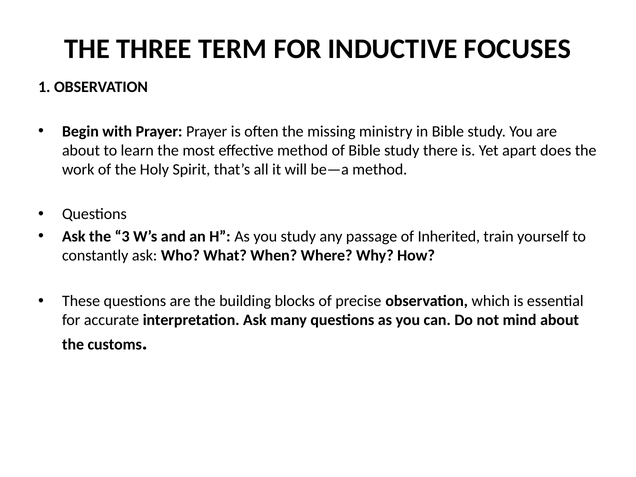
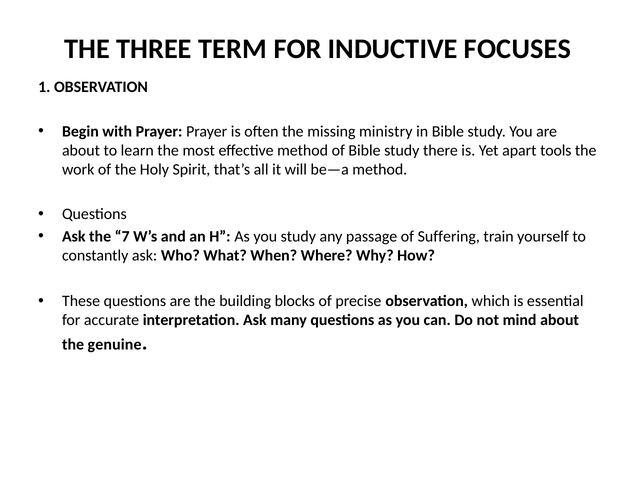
does: does -> tools (556, 151)
3: 3 -> 7 (122, 237)
Inherited: Inherited -> Suffering (449, 237)
customs: customs -> genuine (115, 345)
